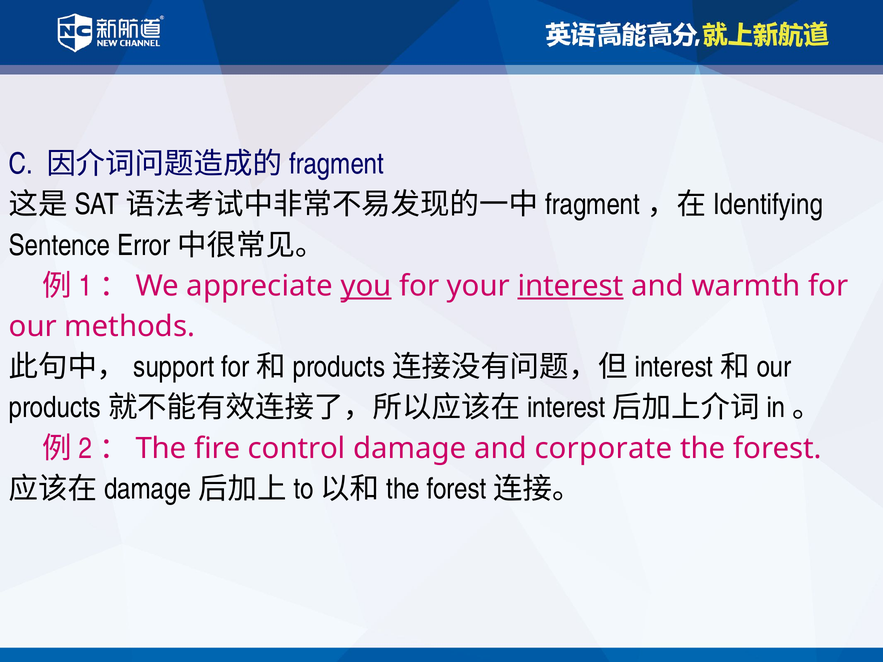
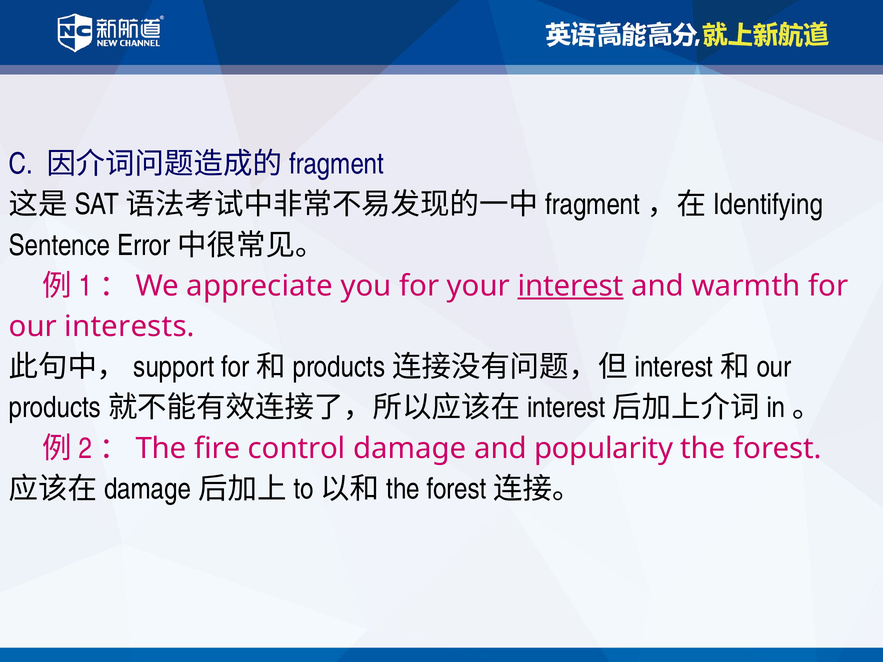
you underline: present -> none (366, 286)
methods: methods -> interests (130, 327)
corporate: corporate -> popularity (604, 448)
